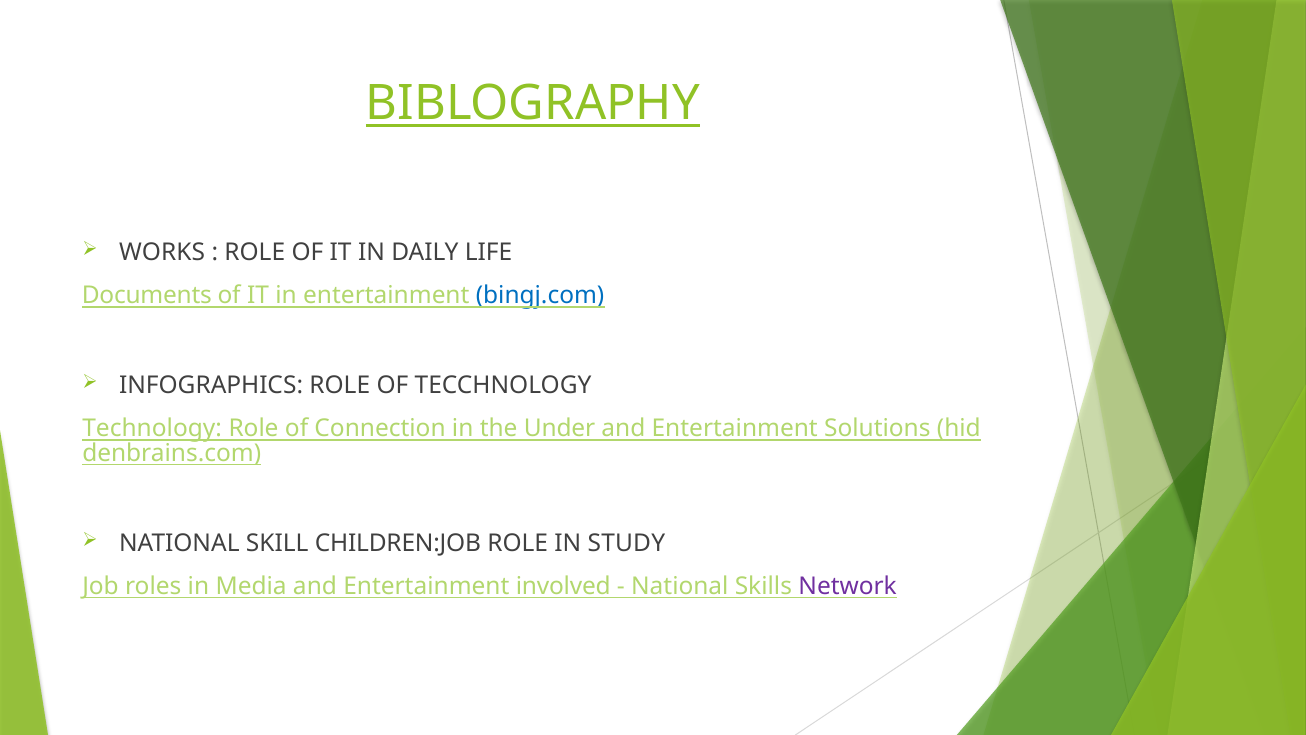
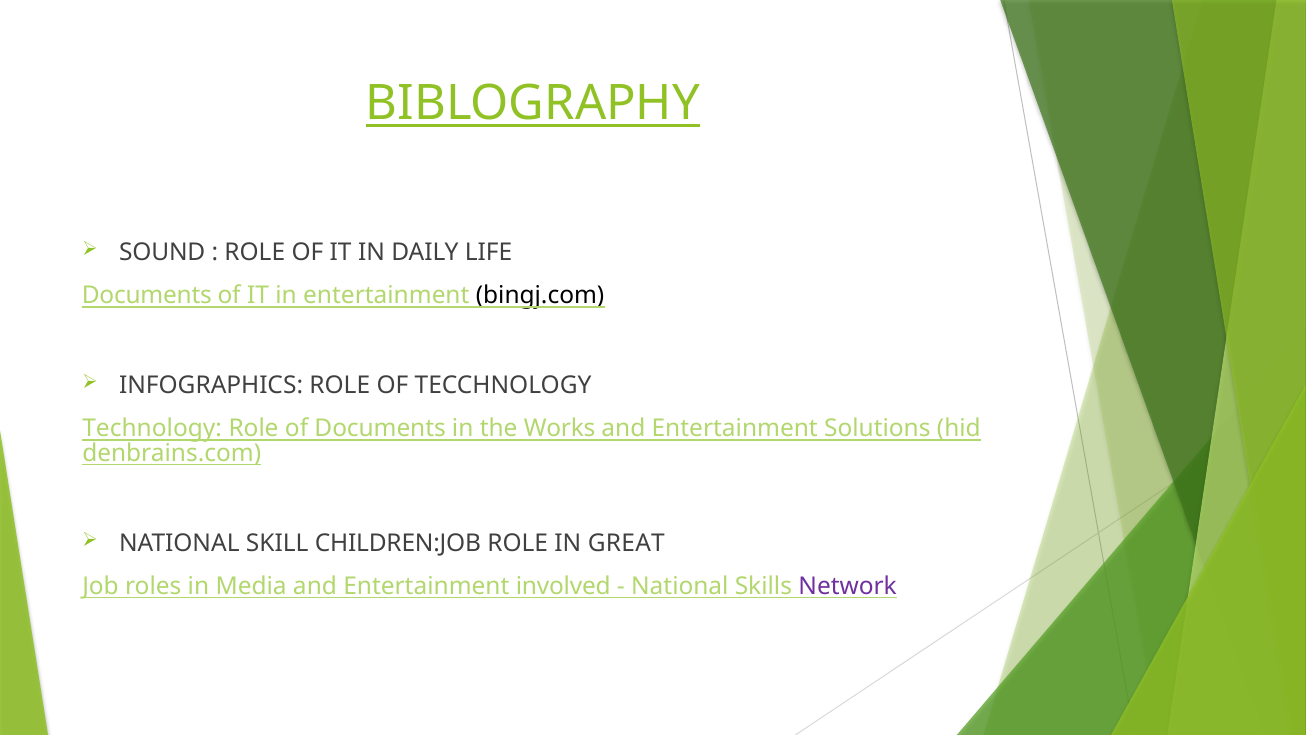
WORKS: WORKS -> SOUND (162, 253)
bingj.com colour: blue -> black (540, 296)
of Connection: Connection -> Documents (380, 429)
Under: Under -> Works (560, 429)
STUDY: STUDY -> GREAT (626, 543)
